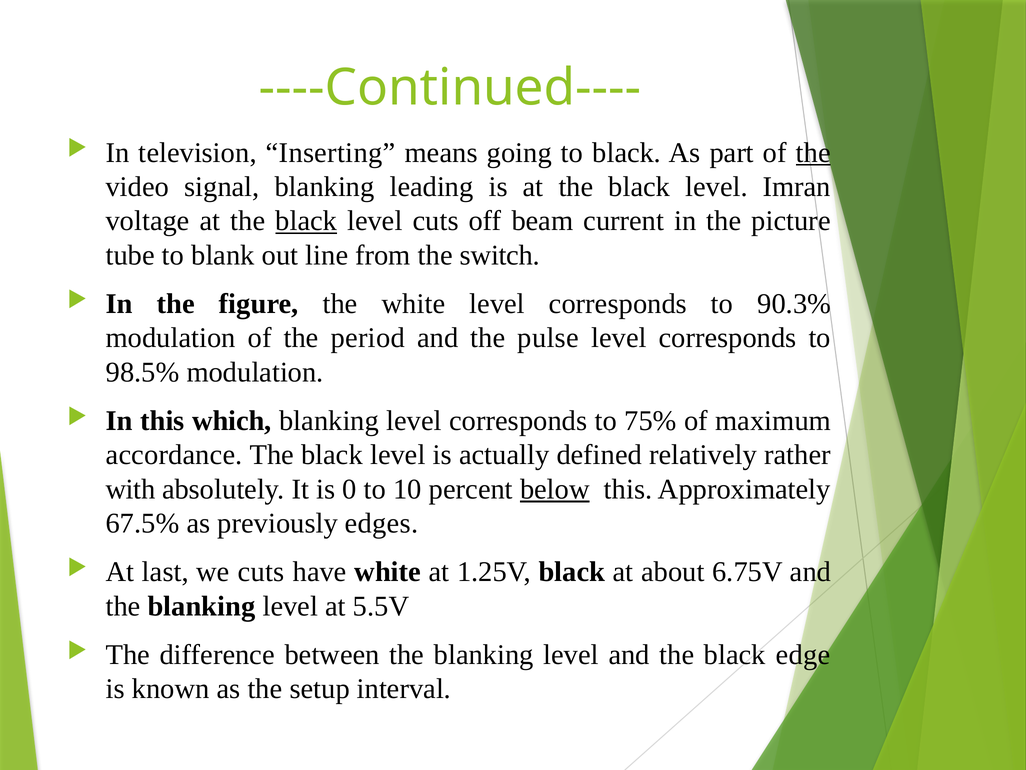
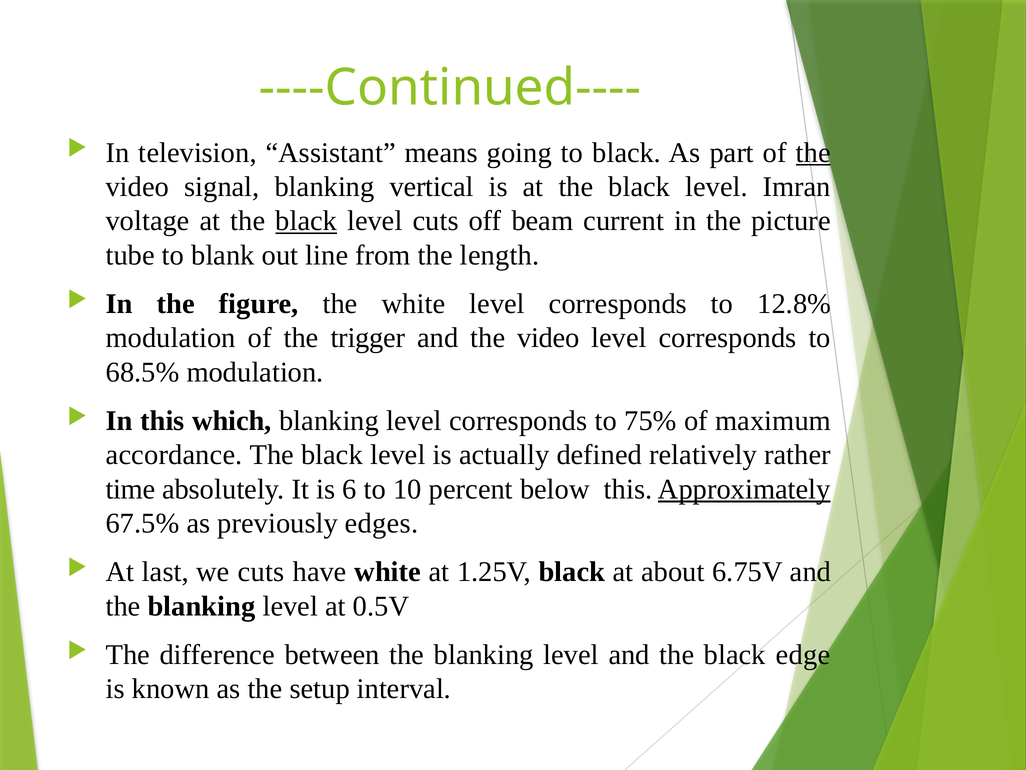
Inserting: Inserting -> Assistant (331, 152)
leading: leading -> vertical (432, 187)
switch: switch -> length (500, 255)
90.3%: 90.3% -> 12.8% (794, 304)
period: period -> trigger (368, 338)
and the pulse: pulse -> video (548, 338)
98.5%: 98.5% -> 68.5% (143, 372)
with: with -> time (130, 489)
0: 0 -> 6 (350, 489)
below underline: present -> none (555, 489)
Approximately underline: none -> present (744, 489)
5.5V: 5.5V -> 0.5V (381, 606)
